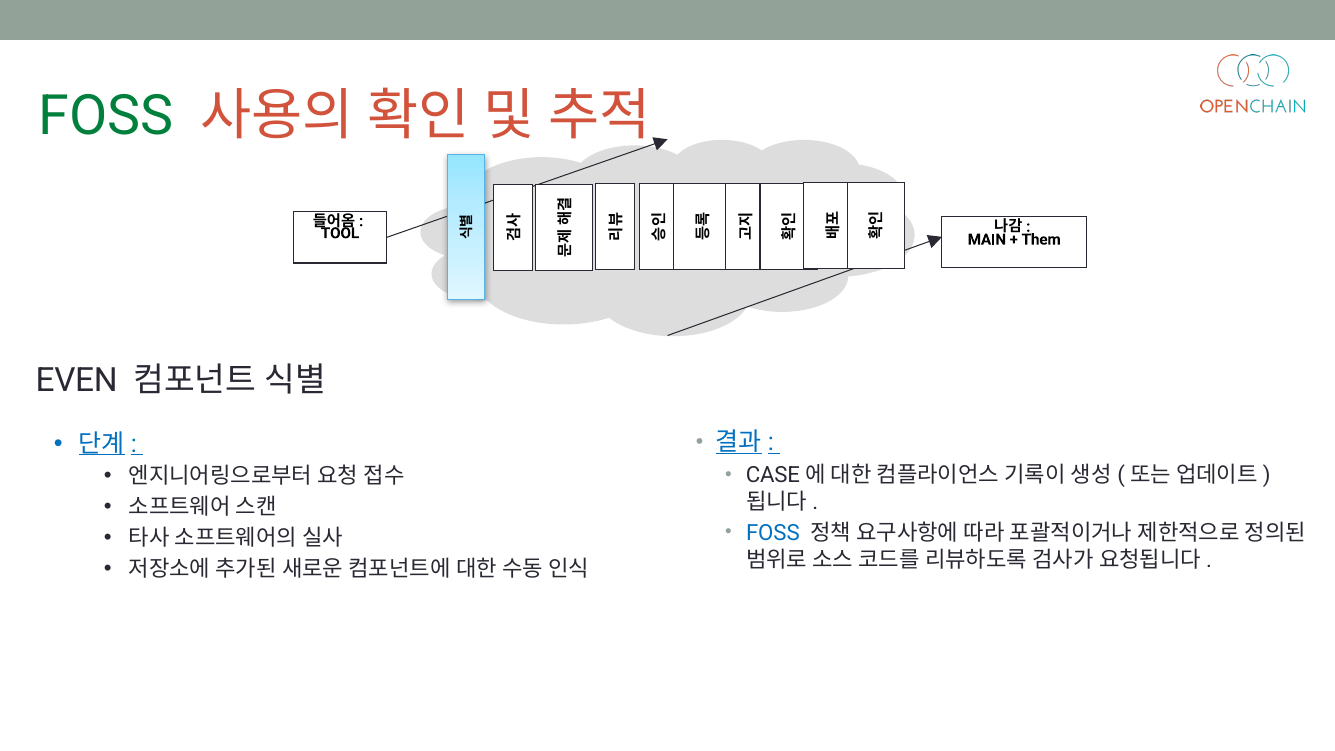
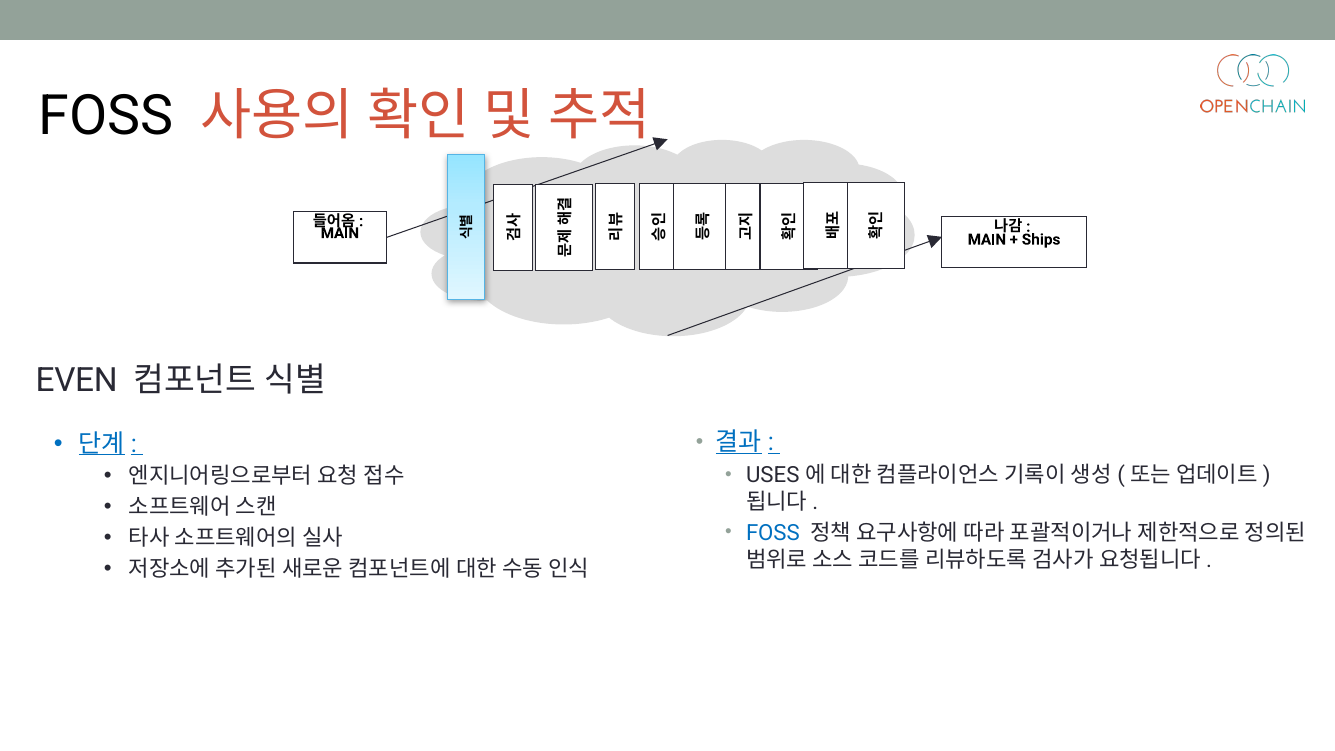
FOSS colour: green -> black (106, 116)
TOOL: TOOL -> MAIN (340, 233)
Them: Them -> Ships (1041, 240)
CASE: CASE -> USES (773, 475)
